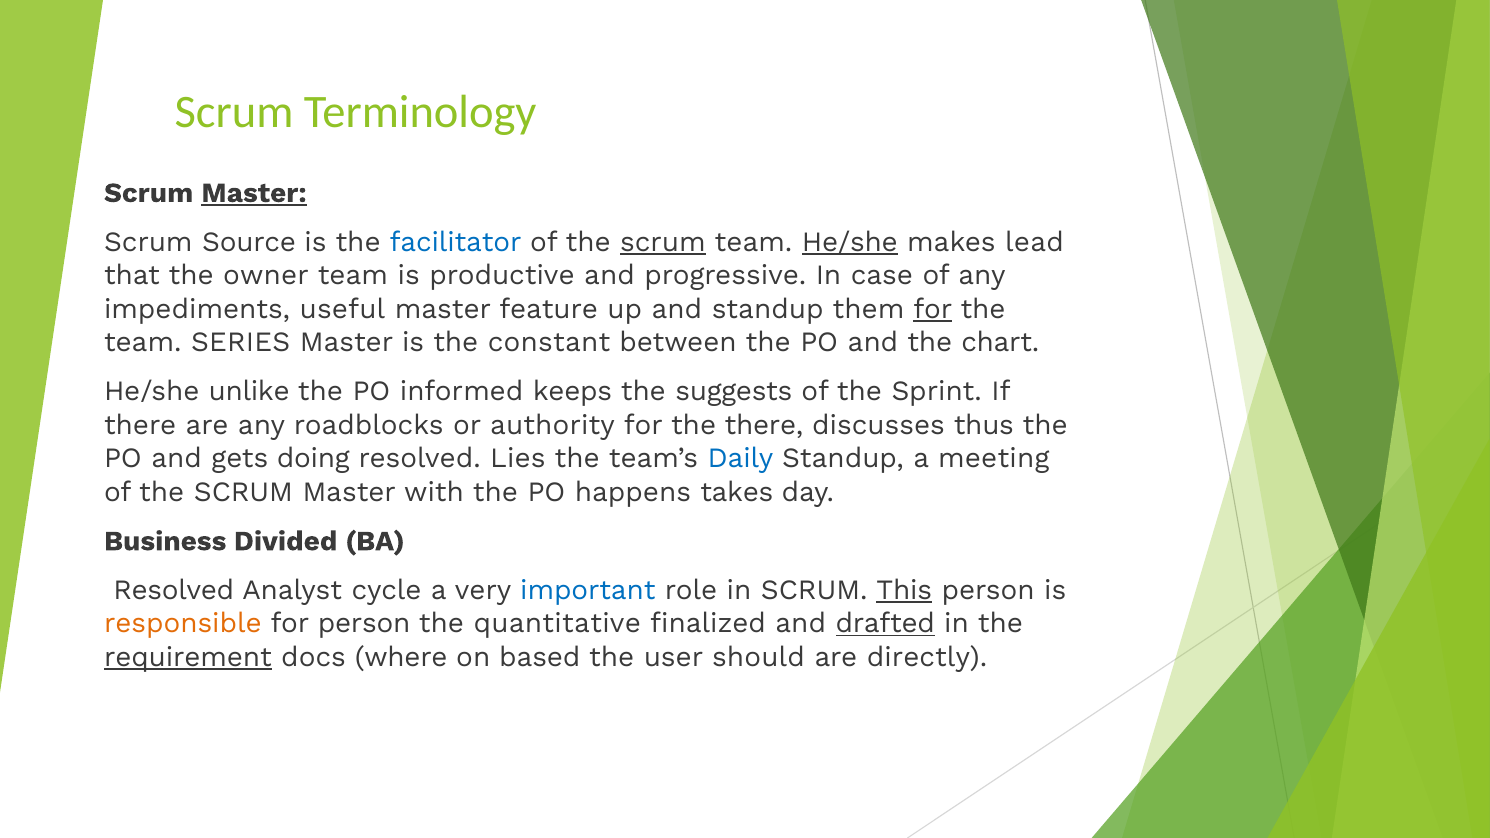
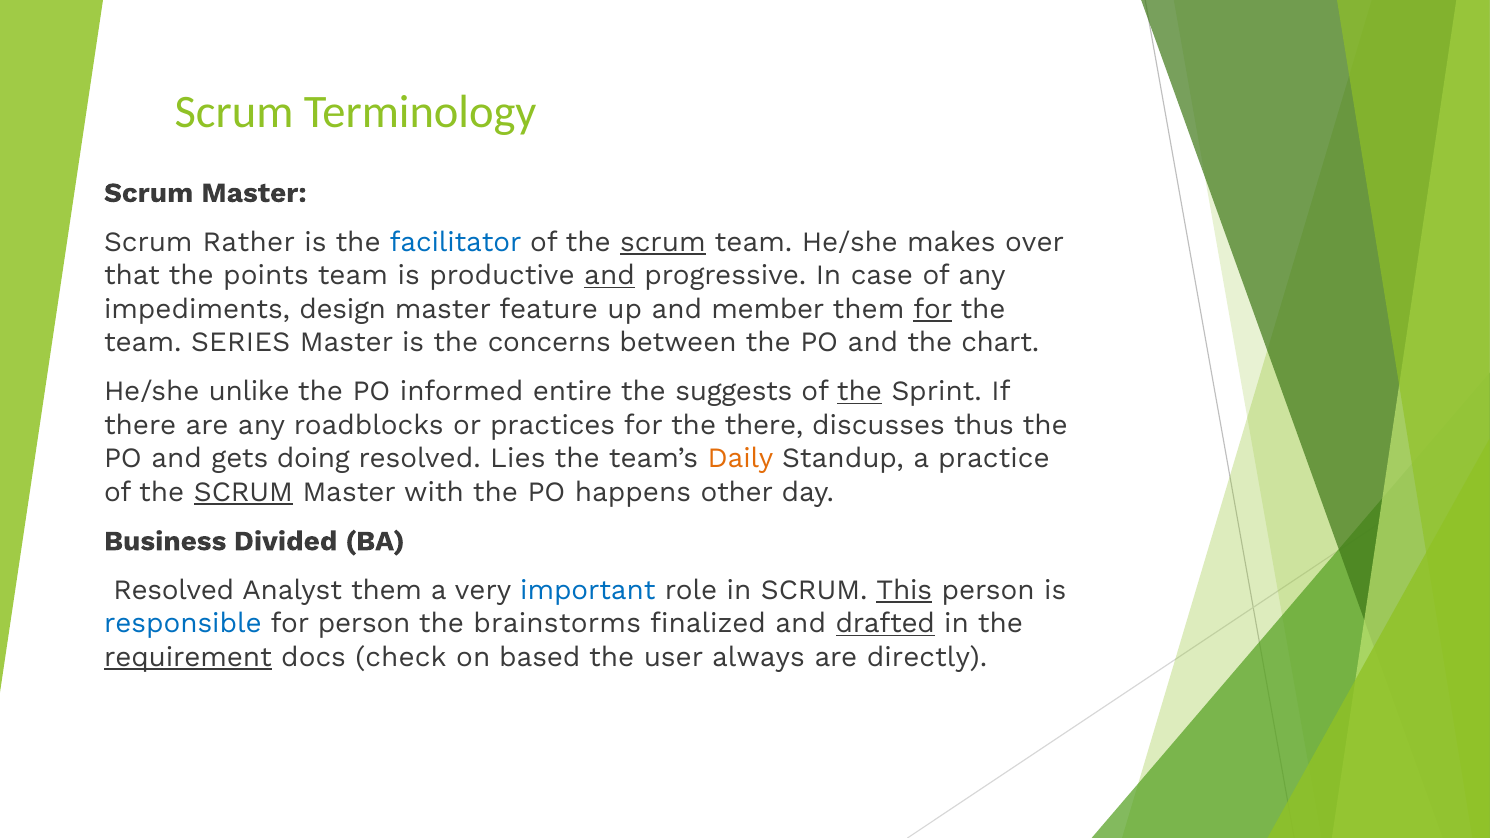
Master underline: present -> none (254, 193)
Source: Source -> Rather (249, 242)
He/she underline: present -> none (850, 242)
lead: lead -> over (1035, 242)
owner: owner -> points (266, 275)
and underline: none -> present (610, 275)
useful: useful -> design (343, 309)
and standup: standup -> member (768, 309)
constant: constant -> concerns (549, 342)
keeps: keeps -> entire (573, 391)
the underline: none -> present (859, 391)
authority: authority -> practices (553, 425)
Daily colour: blue -> orange (741, 459)
meeting: meeting -> practice (994, 459)
SCRUM underline: none -> present (243, 492)
takes: takes -> other (737, 492)
Analyst cycle: cycle -> them (387, 590)
responsible colour: orange -> blue (183, 624)
quantitative: quantitative -> brainstorms (557, 624)
where: where -> check (401, 657)
should: should -> always (759, 657)
